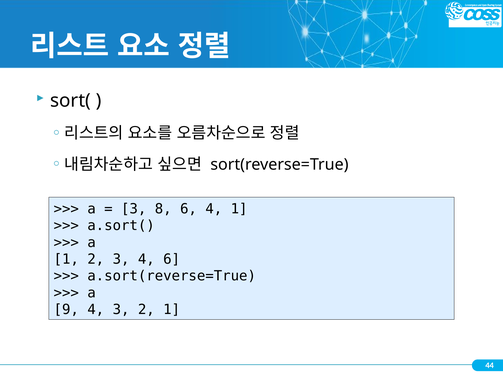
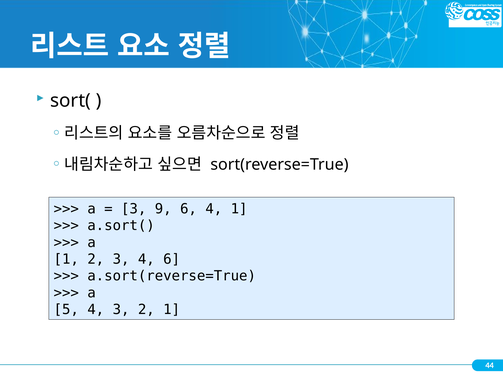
8: 8 -> 9 (163, 209)
9: 9 -> 5 (66, 310)
